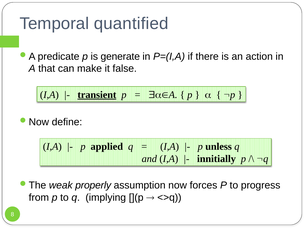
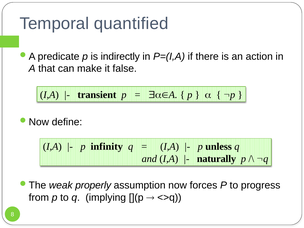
generate: generate -> indirectly (120, 56)
transient underline: present -> none (97, 95)
applied: applied -> infinity (107, 147)
innitially: innitially -> naturally (216, 159)
